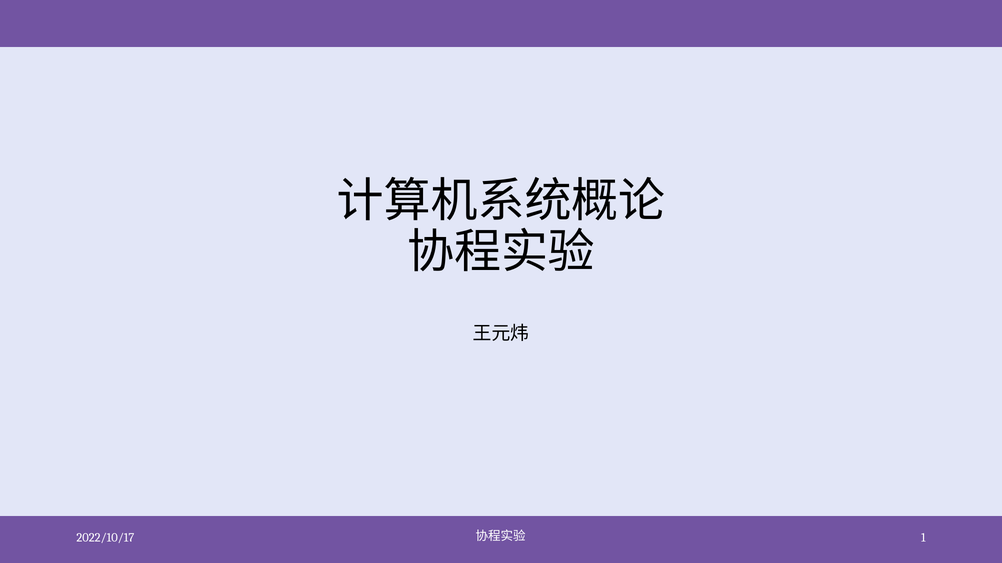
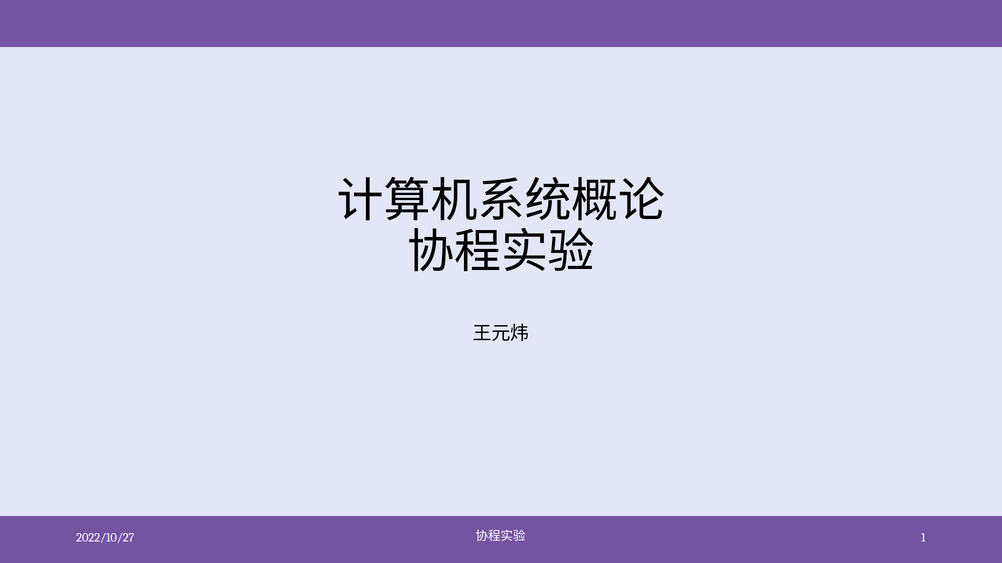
2022/10/17: 2022/10/17 -> 2022/10/27 (105, 538)
